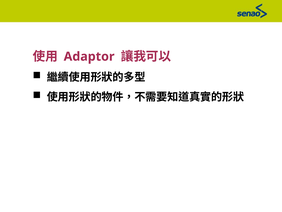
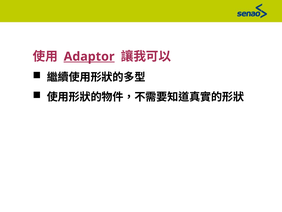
Adaptor underline: none -> present (89, 56)
